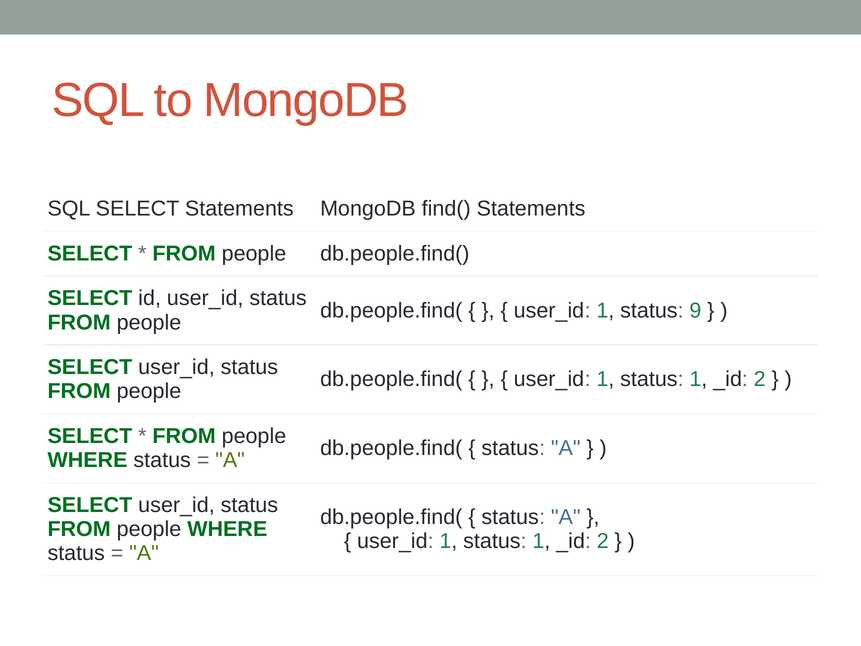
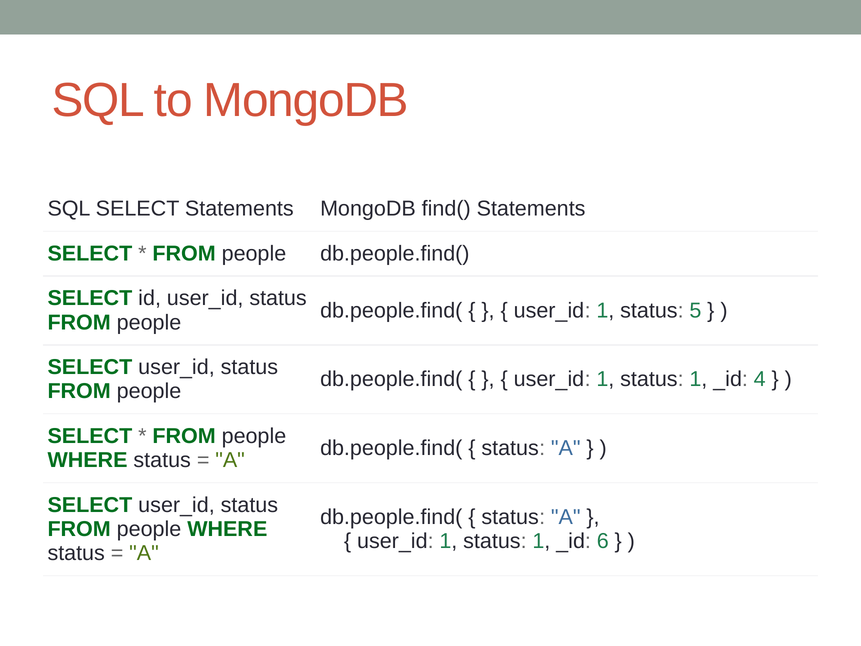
9: 9 -> 5 (695, 310)
2: 2 -> 4 (760, 379)
2: 2 -> 6 (603, 541)
